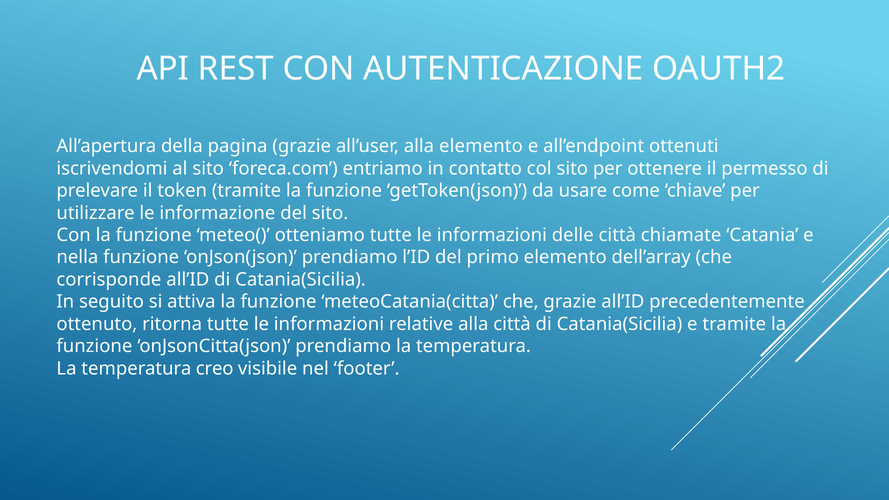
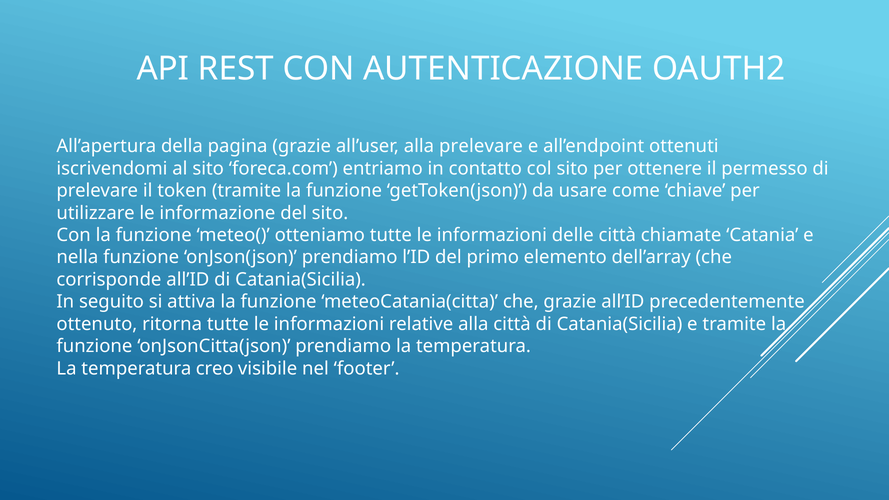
alla elemento: elemento -> prelevare (481, 146)
